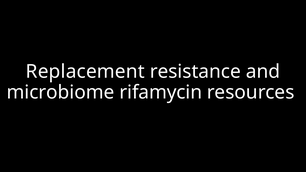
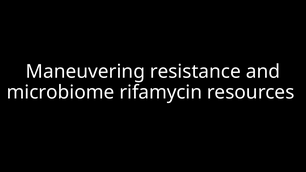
Replacement: Replacement -> Maneuvering (85, 72)
